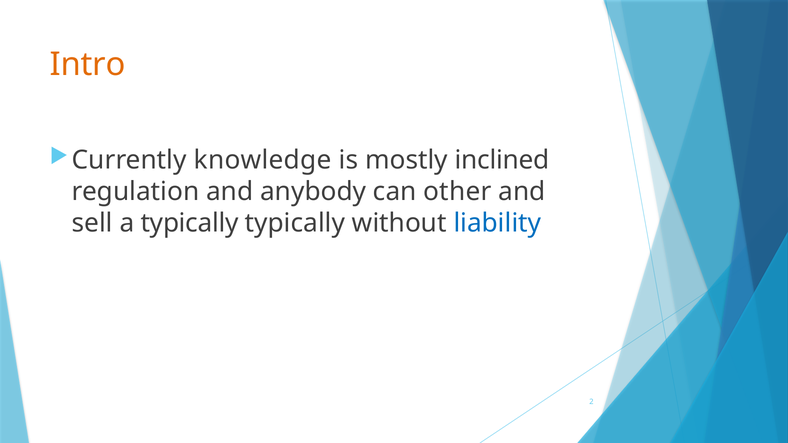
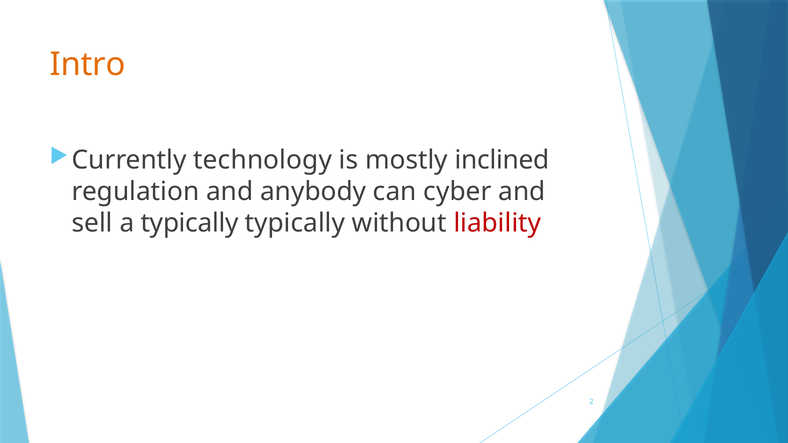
knowledge: knowledge -> technology (263, 160)
other: other -> cyber (457, 192)
liability colour: blue -> red (497, 223)
